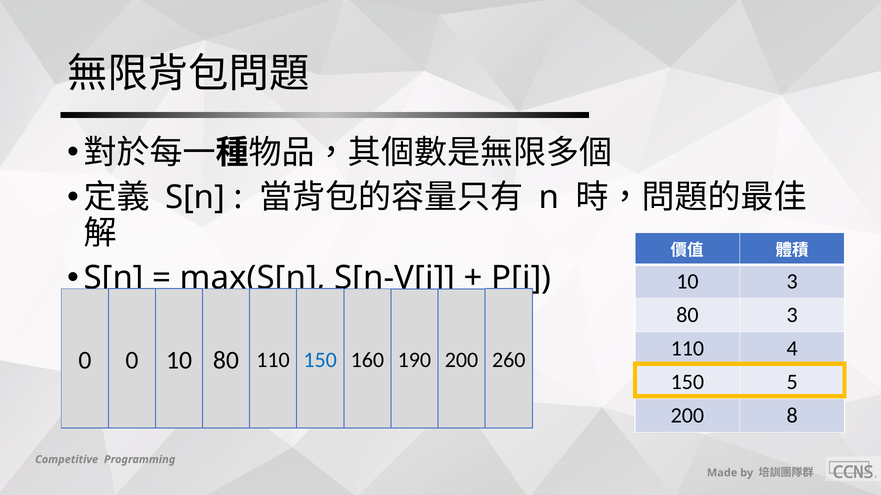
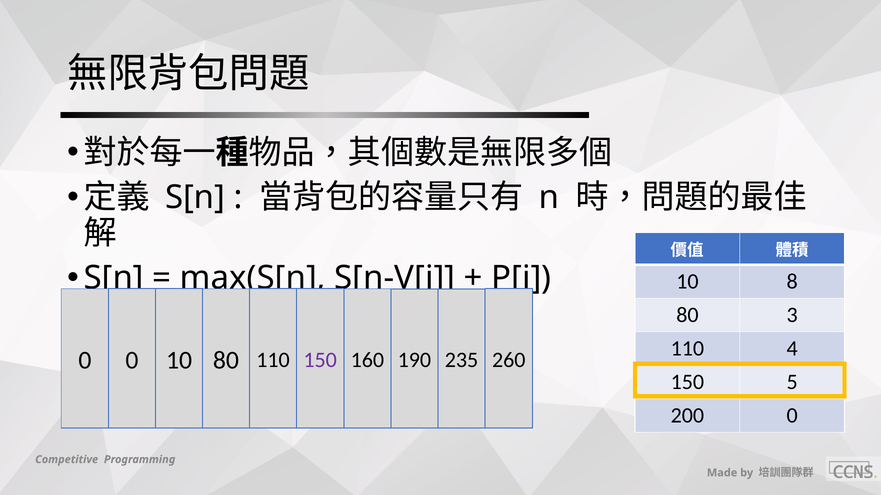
10 3: 3 -> 8 (792, 282)
150 colour: blue -> purple (320, 360)
190 200: 200 -> 235 (461, 360)
200 8: 8 -> 0 (792, 416)
